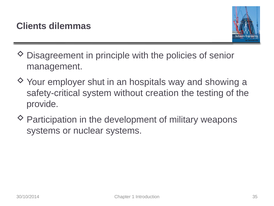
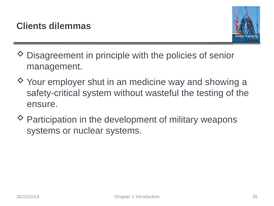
hospitals: hospitals -> medicine (148, 82)
creation: creation -> wasteful (162, 93)
provide: provide -> ensure (42, 104)
